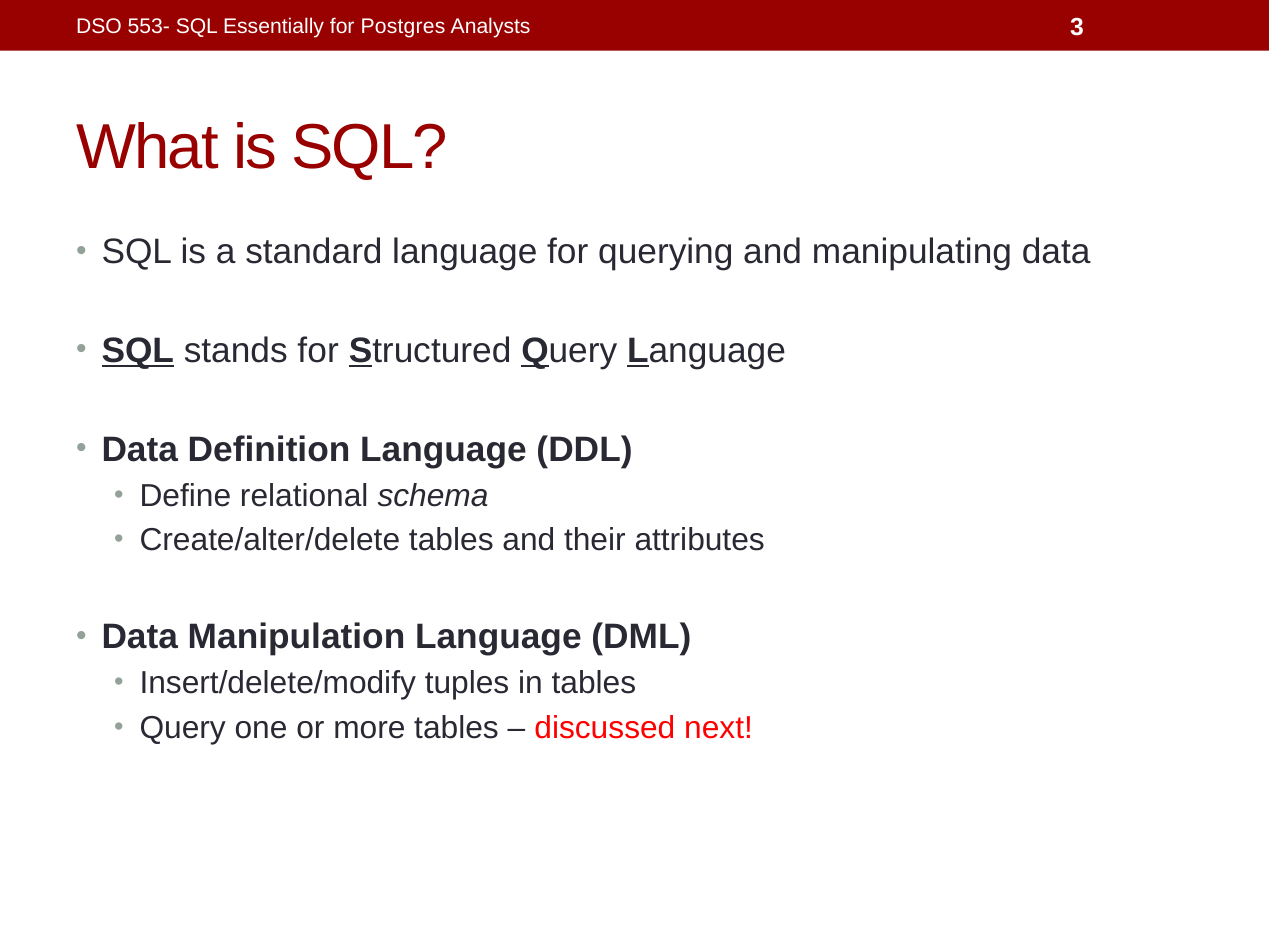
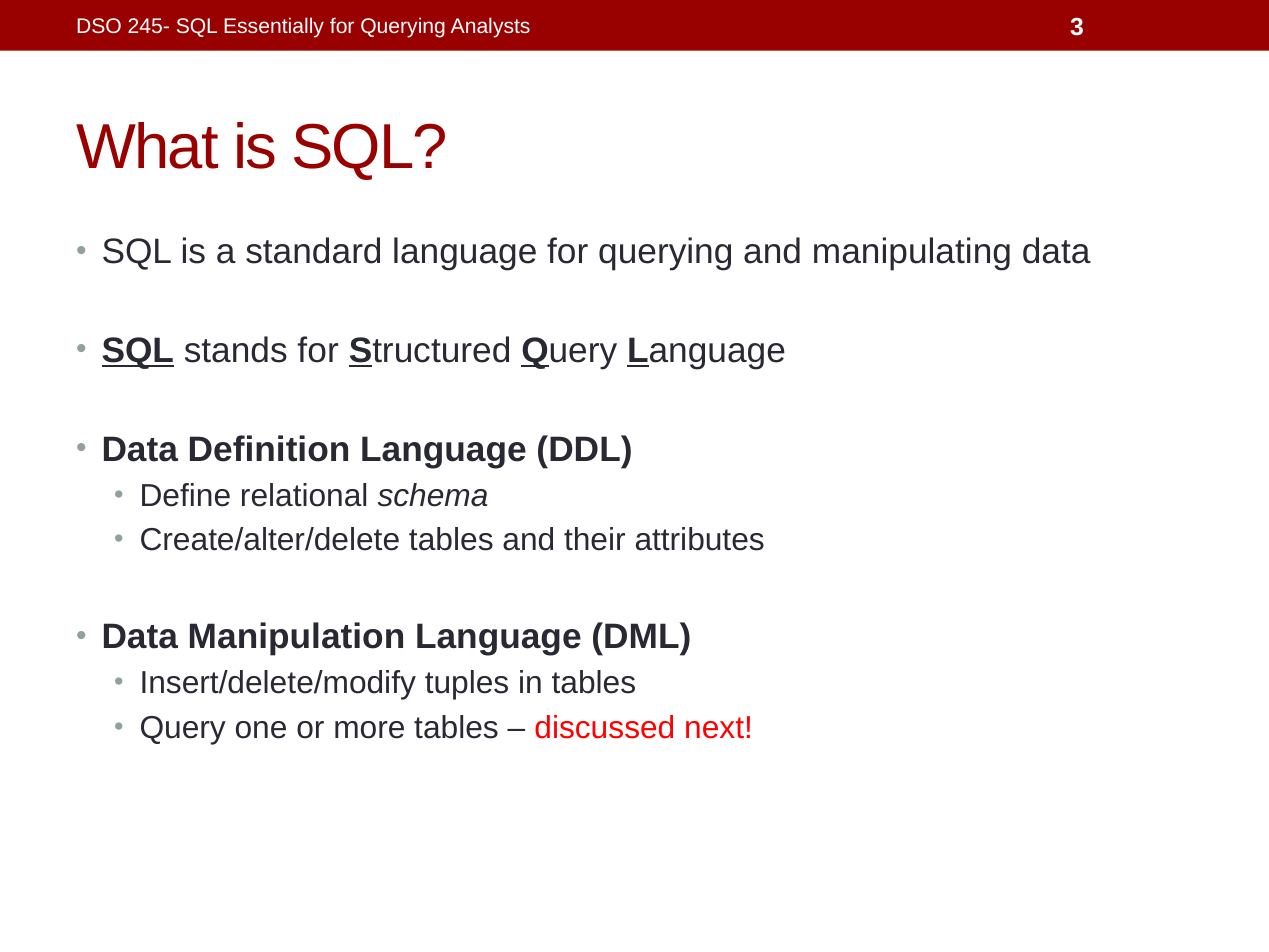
553-: 553- -> 245- (149, 27)
Postgres: Postgres -> Querying (403, 27)
